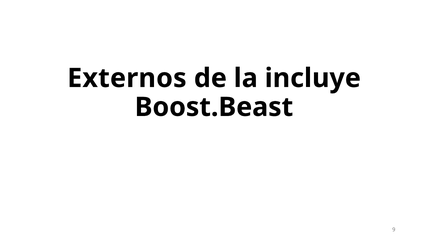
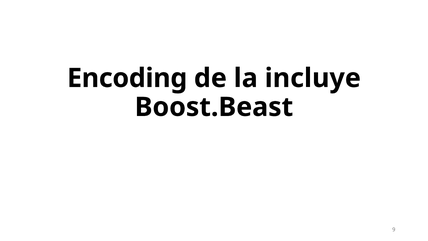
Externos: Externos -> Encoding (127, 78)
